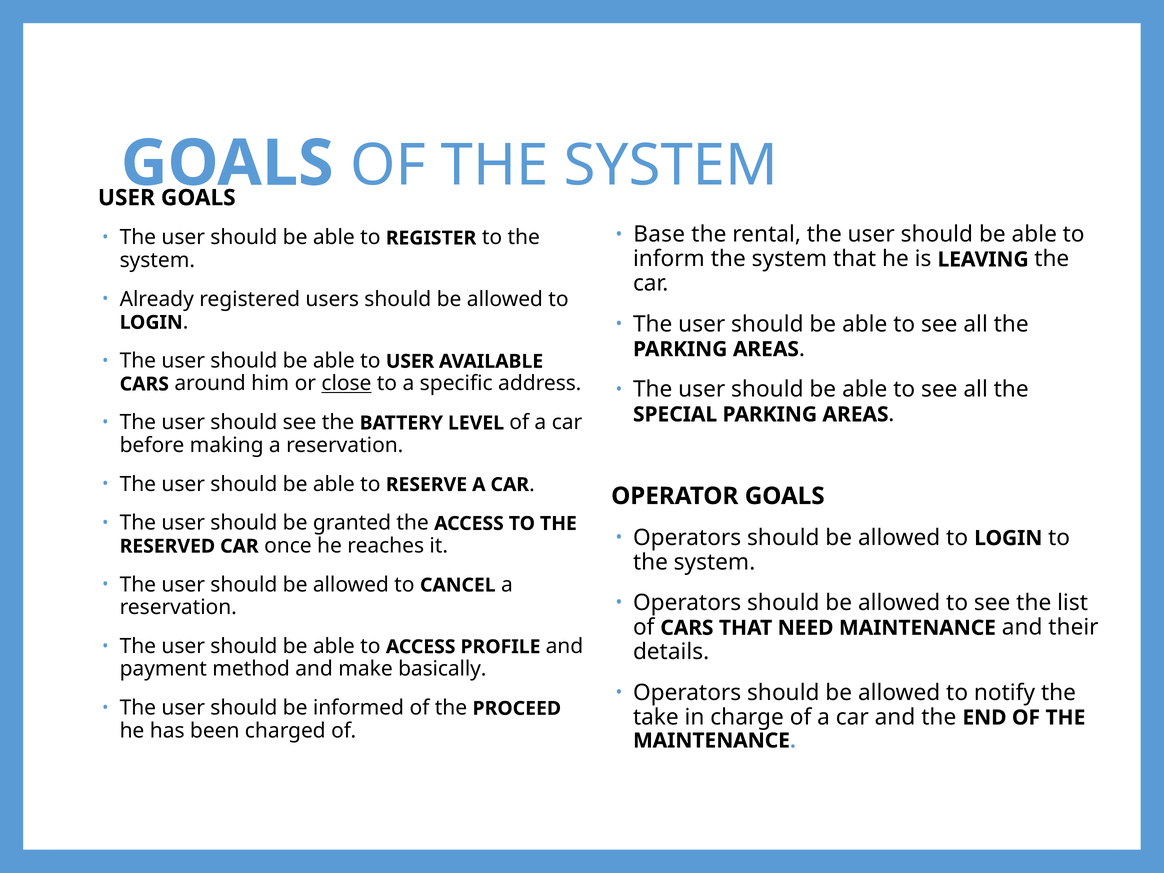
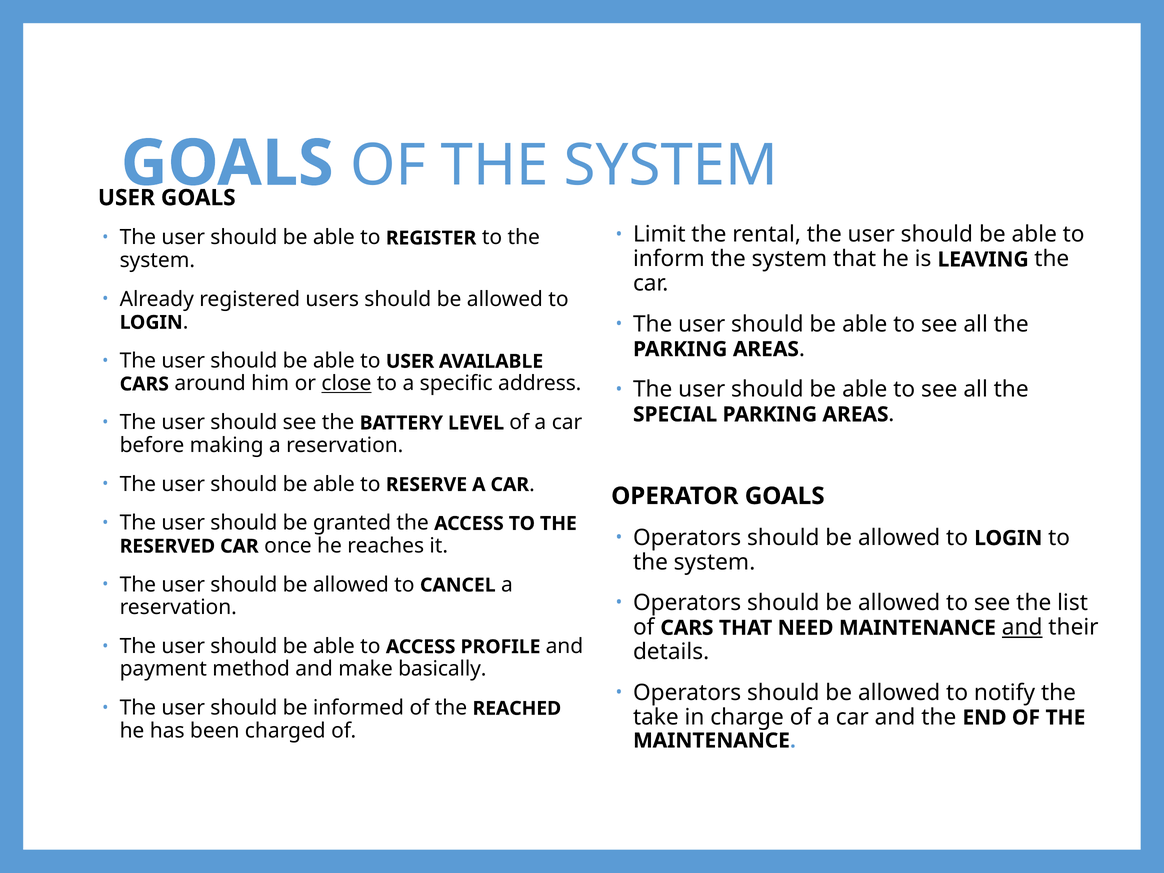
Base: Base -> Limit (659, 234)
and underline: none -> present (1022, 627)
PROCEED: PROCEED -> REACHED (517, 708)
